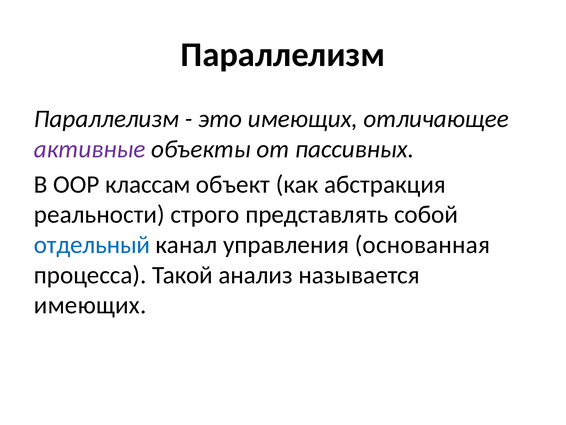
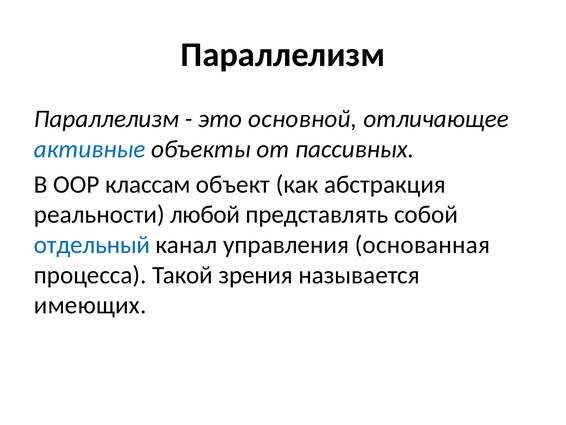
это имеющих: имеющих -> основной (303, 119)
активные colour: purple -> blue (90, 149)
строго: строго -> любой (205, 214)
анализ: анализ -> зрения (256, 275)
